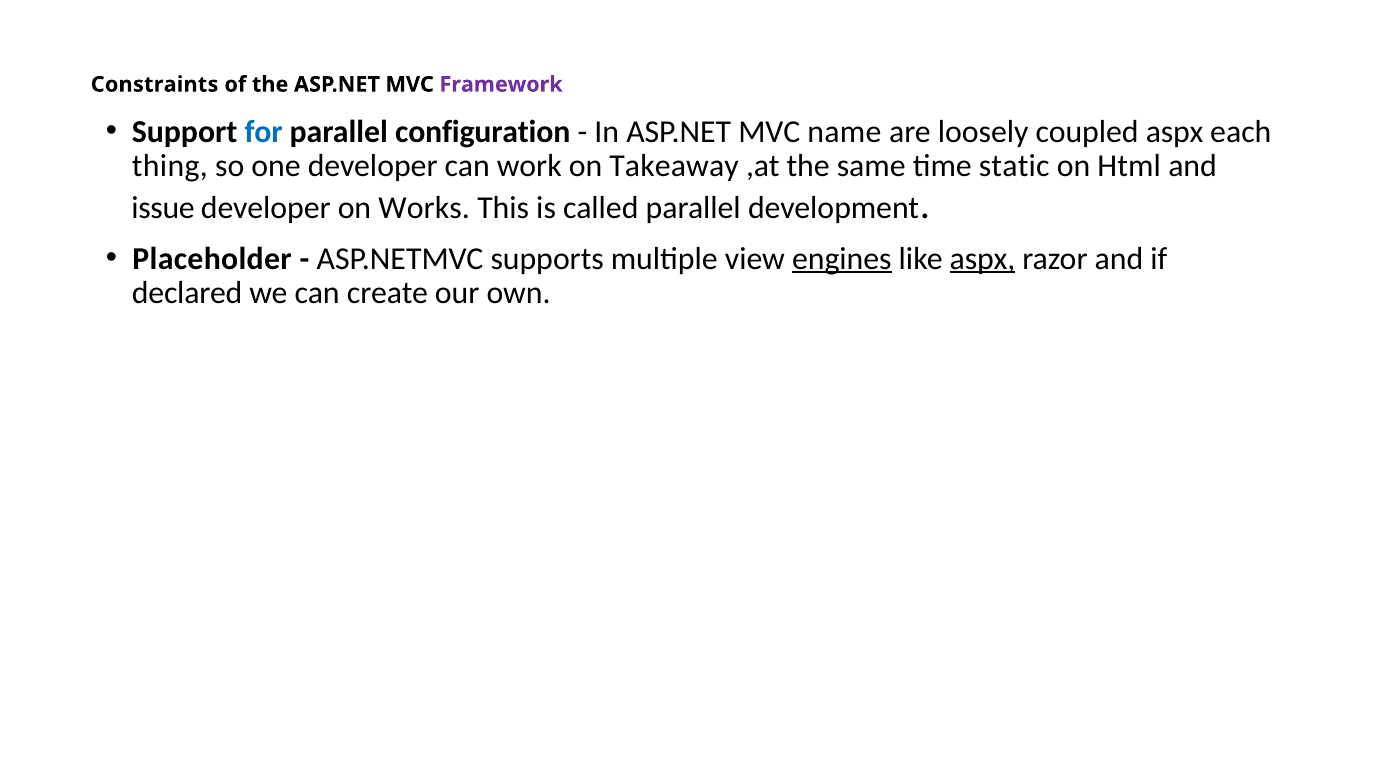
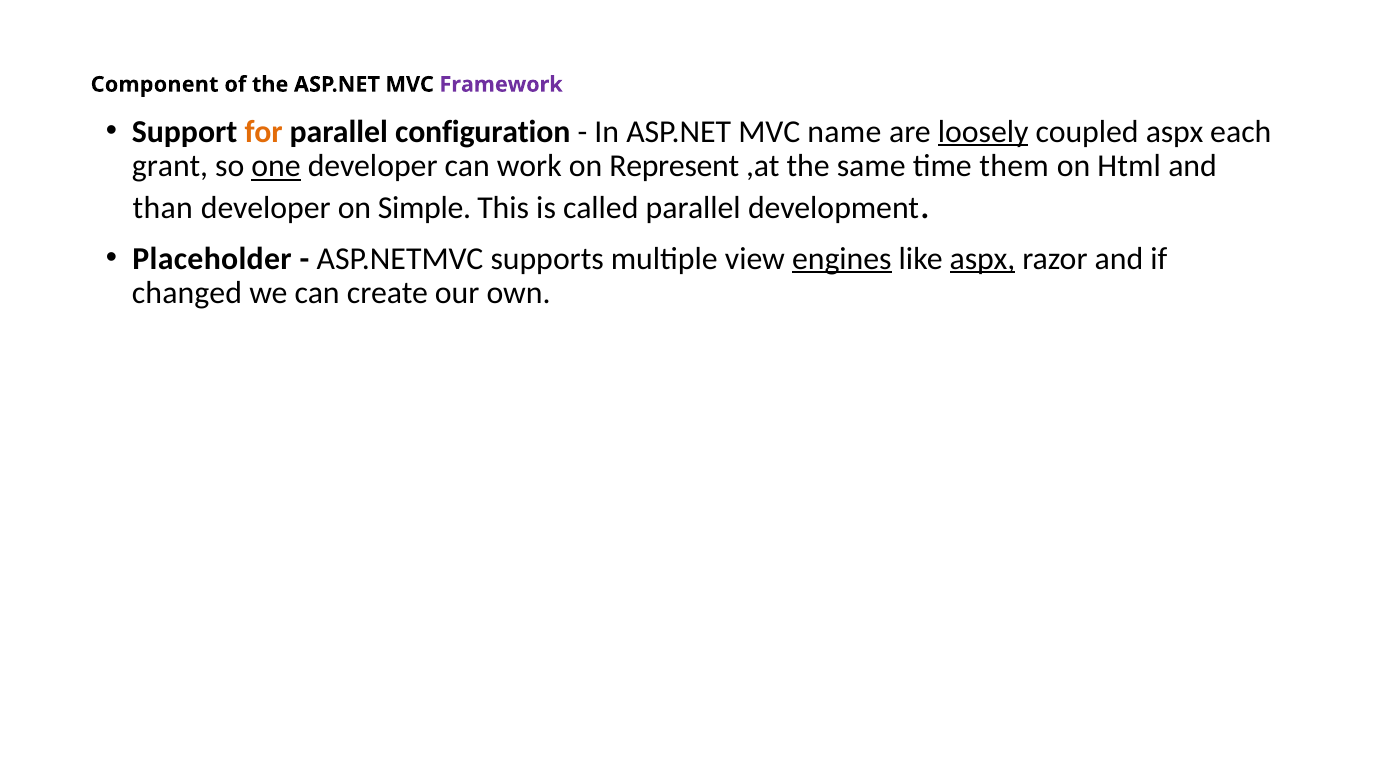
Constraints: Constraints -> Component (155, 84)
for colour: blue -> orange (264, 131)
loosely underline: none -> present (983, 131)
thing: thing -> grant (170, 166)
one underline: none -> present (276, 166)
Takeaway: Takeaway -> Represent (674, 166)
static: static -> them (1014, 166)
issue: issue -> than (163, 208)
Works: Works -> Simple (424, 208)
declared: declared -> changed (187, 293)
